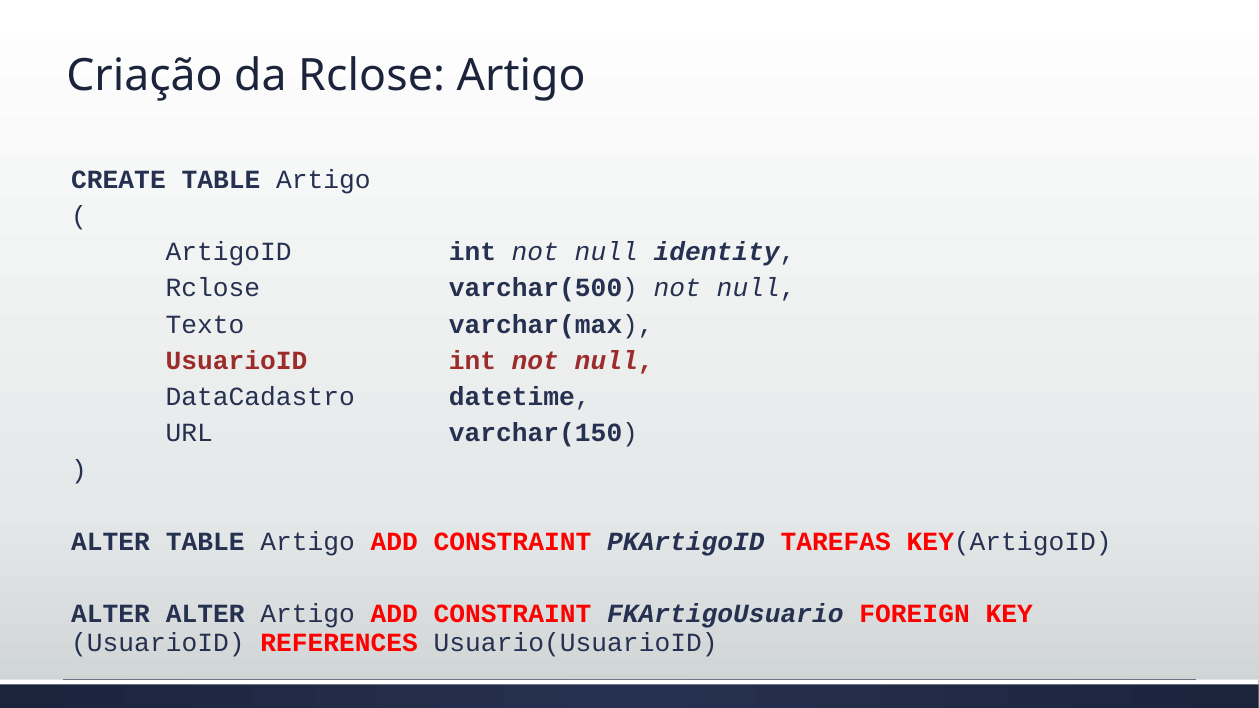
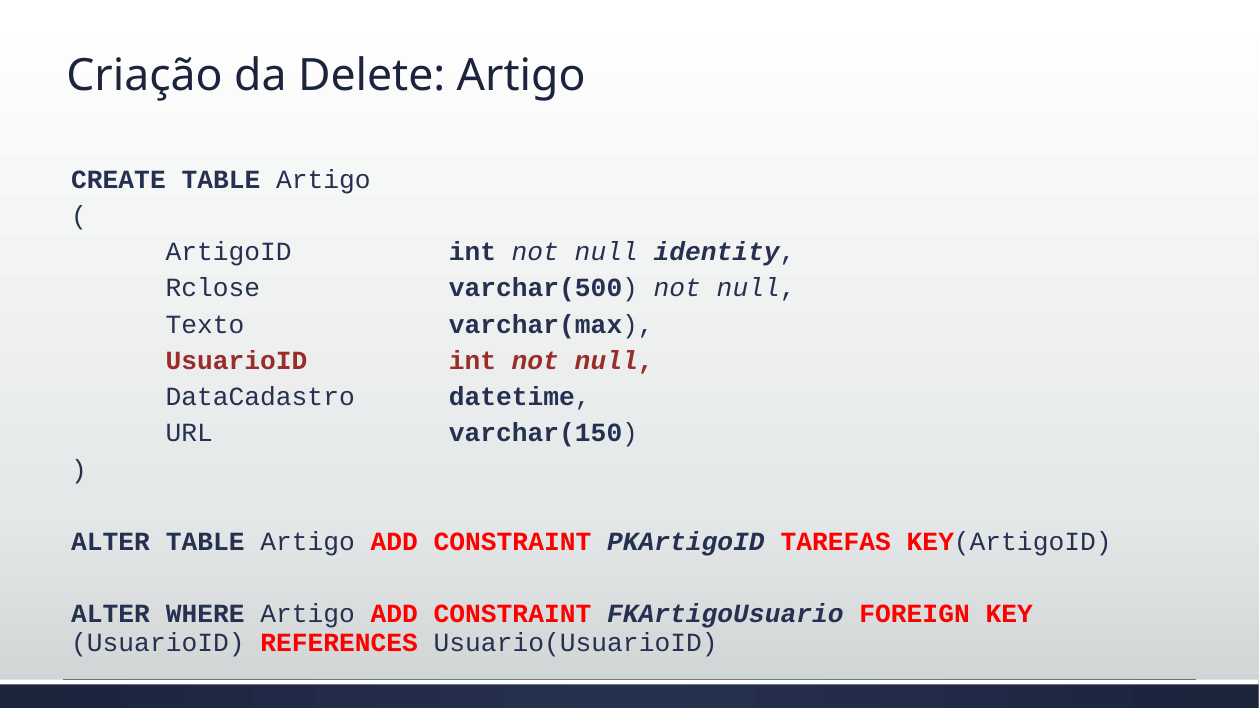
da Rclose: Rclose -> Delete (372, 75)
ALTER ALTER: ALTER -> WHERE (205, 614)
